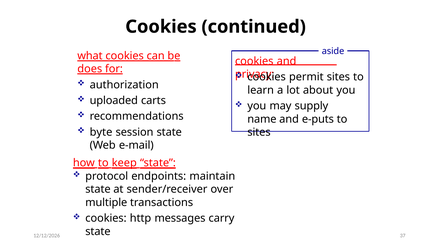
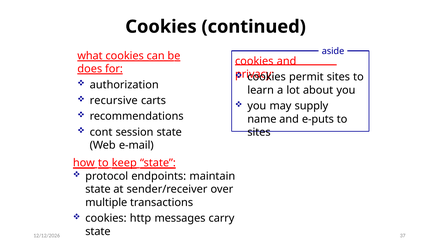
uploaded: uploaded -> recursive (114, 100)
byte: byte -> cont (101, 132)
